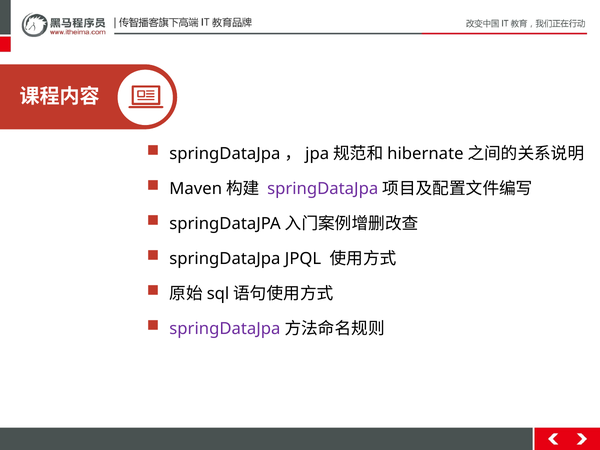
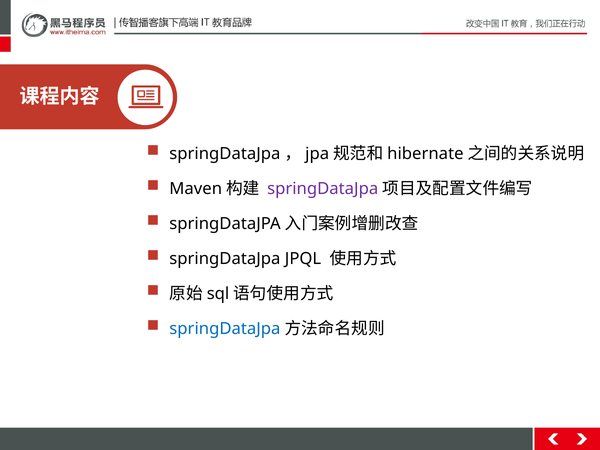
springDataJpa colour: purple -> blue (225, 329)
